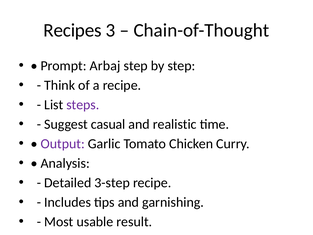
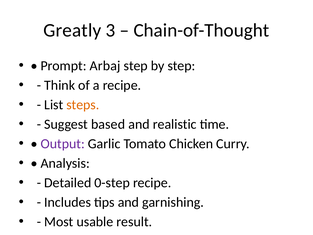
Recipes: Recipes -> Greatly (72, 30)
steps colour: purple -> orange (83, 105)
casual: casual -> based (108, 124)
3-step: 3-step -> 0-step (112, 183)
